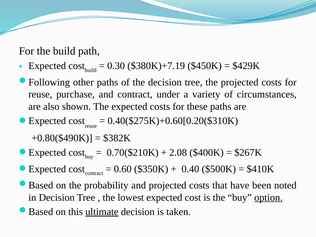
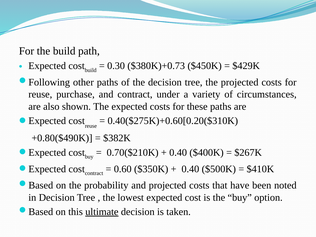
$380K)+7.19: $380K)+7.19 -> $380K)+0.73 (156, 66)
2.08: 2.08 -> 0.40 (178, 153)
option underline: present -> none (268, 197)
